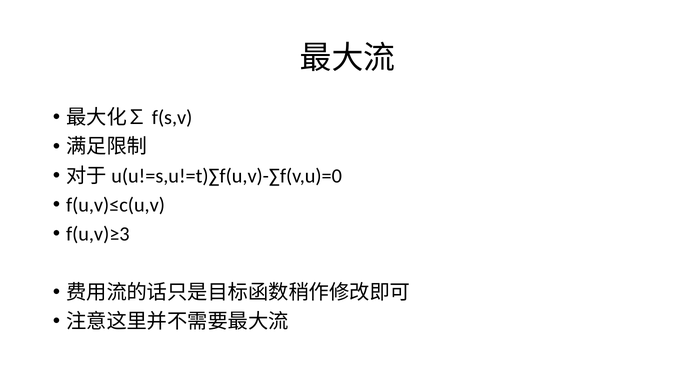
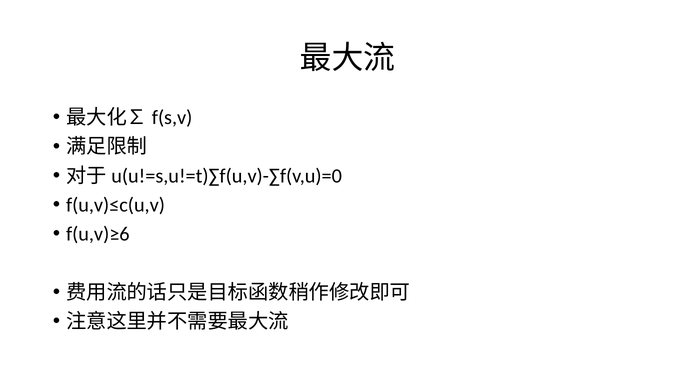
f(u,v)≥3: f(u,v)≥3 -> f(u,v)≥6 (98, 234)
